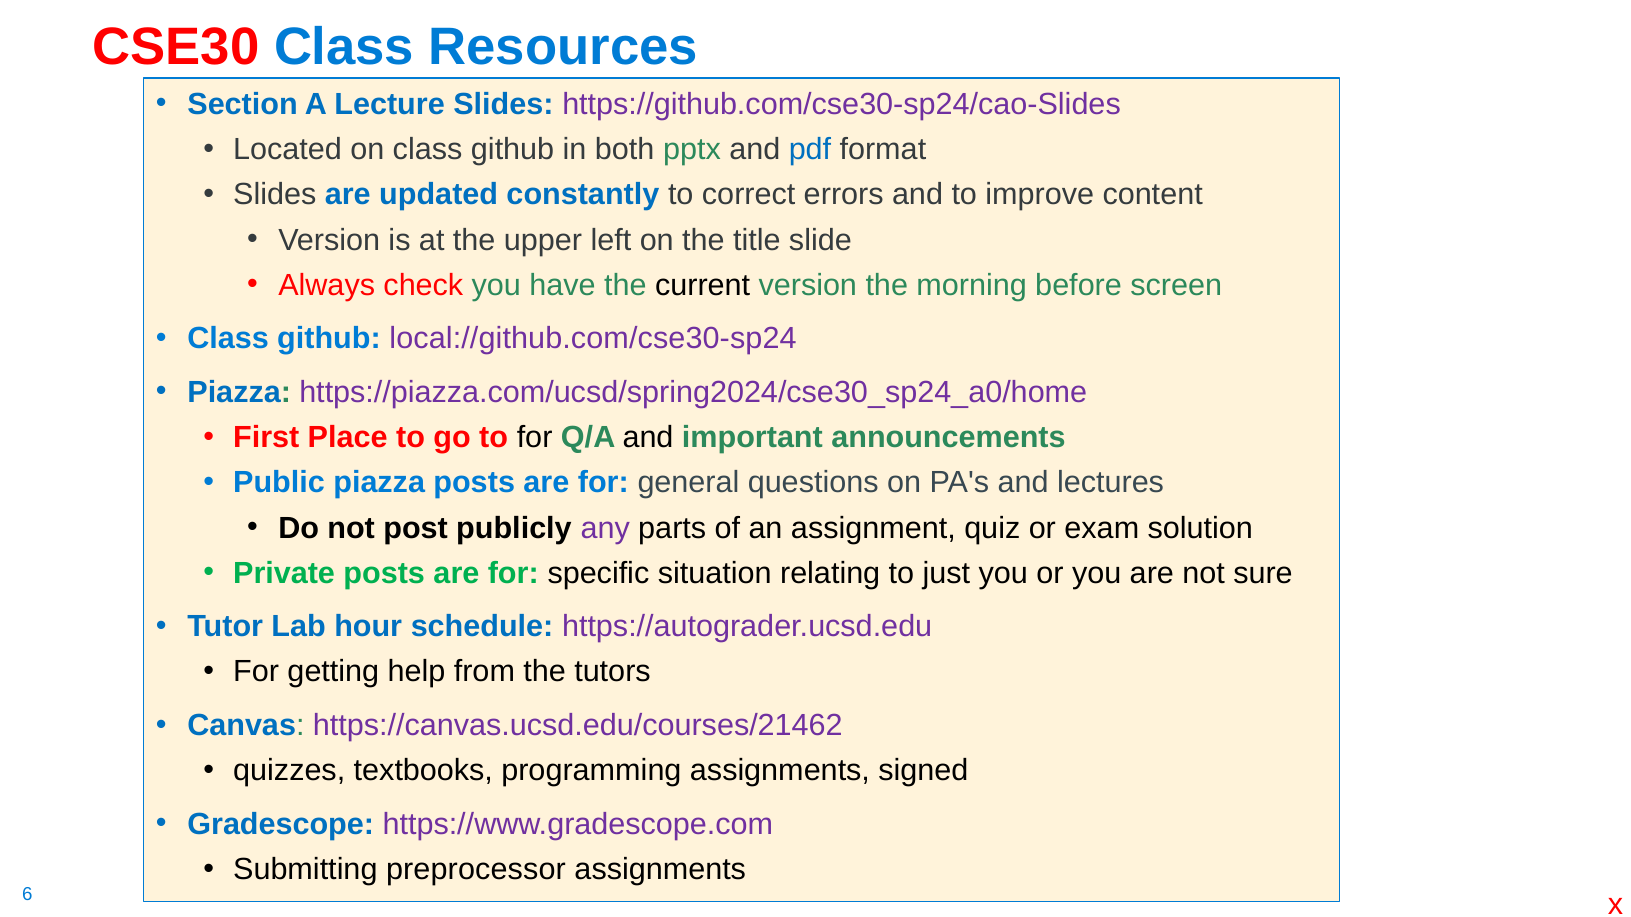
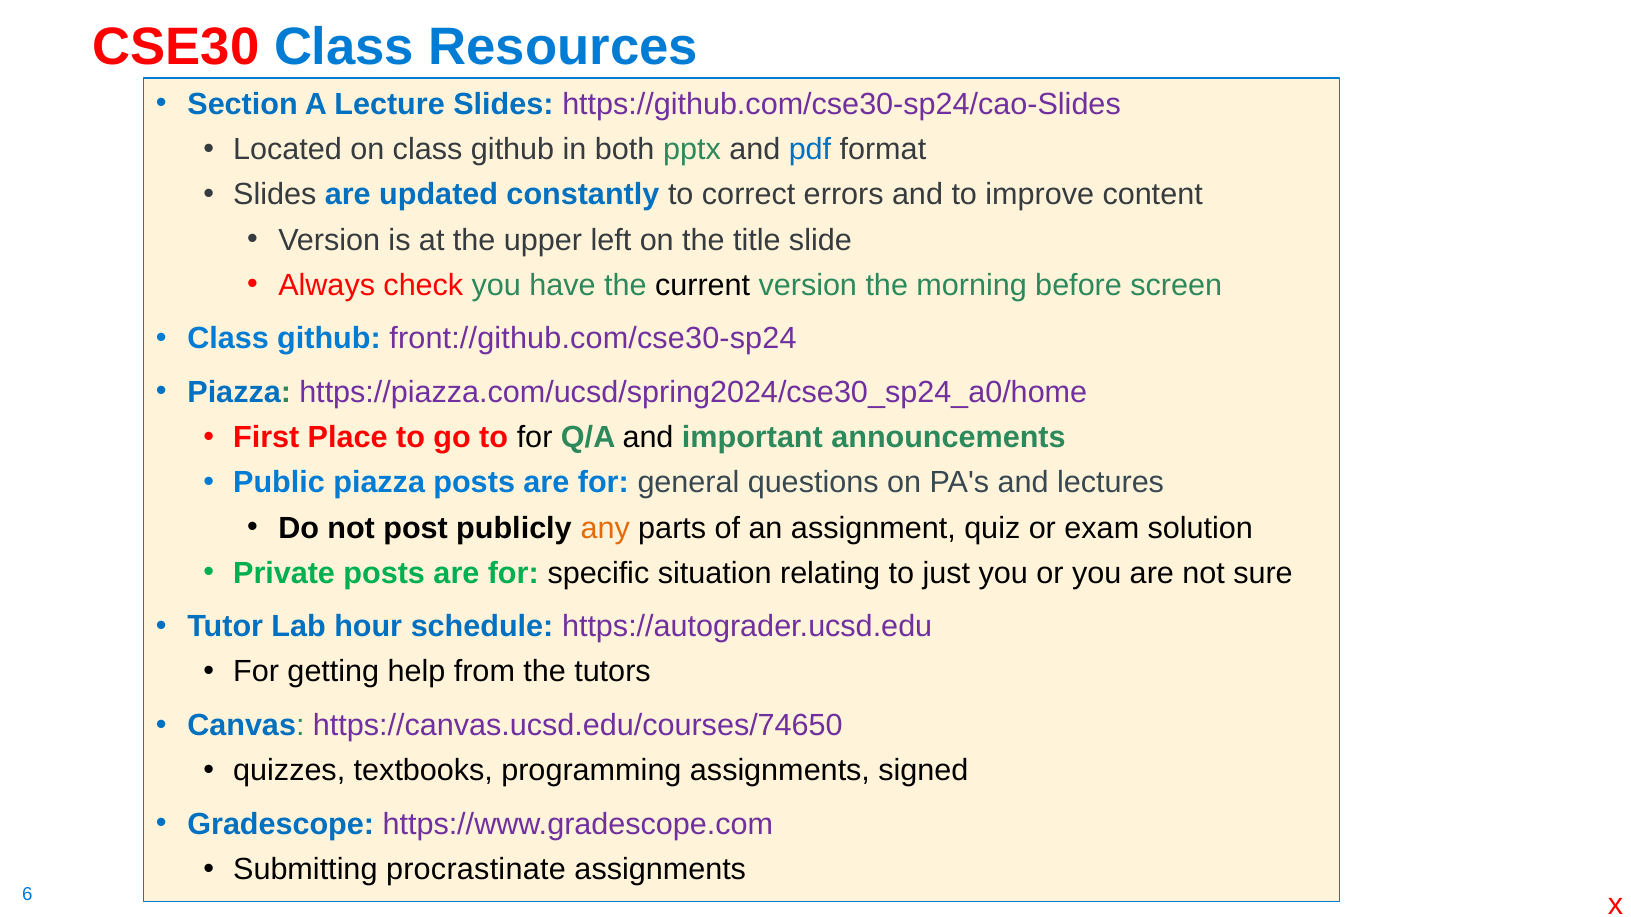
local://github.com/cse30-sp24: local://github.com/cse30-sp24 -> front://github.com/cse30-sp24 (593, 339)
any colour: purple -> orange (605, 528)
https://canvas.ucsd.edu/courses/21462: https://canvas.ucsd.edu/courses/21462 -> https://canvas.ucsd.edu/courses/74650 (578, 726)
preprocessor: preprocessor -> procrastinate (476, 870)
